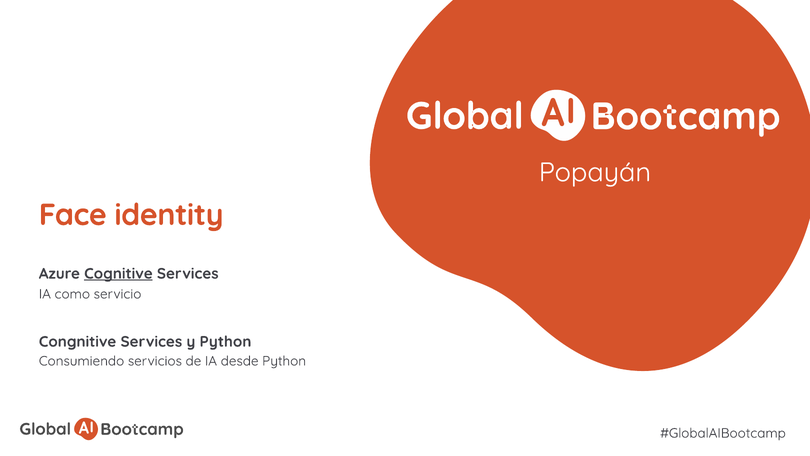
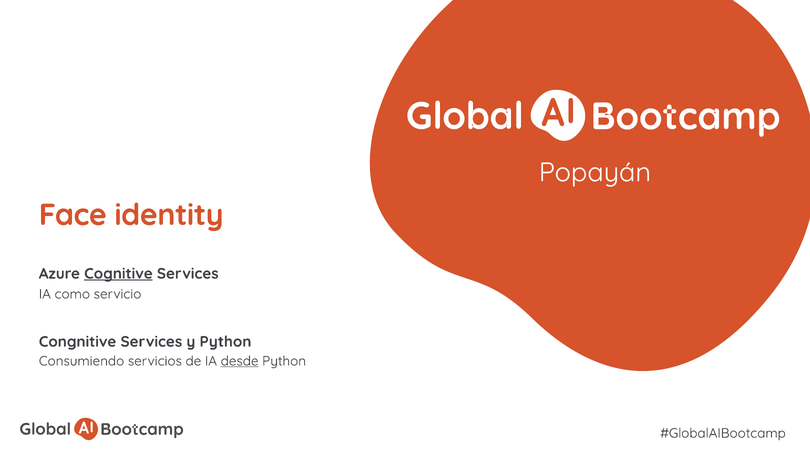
desde underline: none -> present (240, 361)
